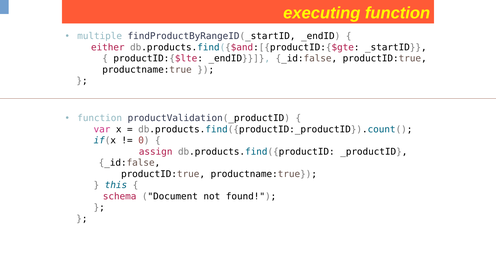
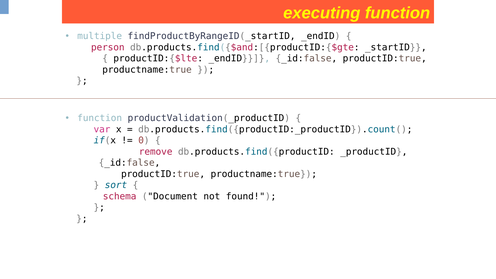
either: either -> person (108, 47)
assign: assign -> remove (156, 152)
this: this -> sort (116, 185)
